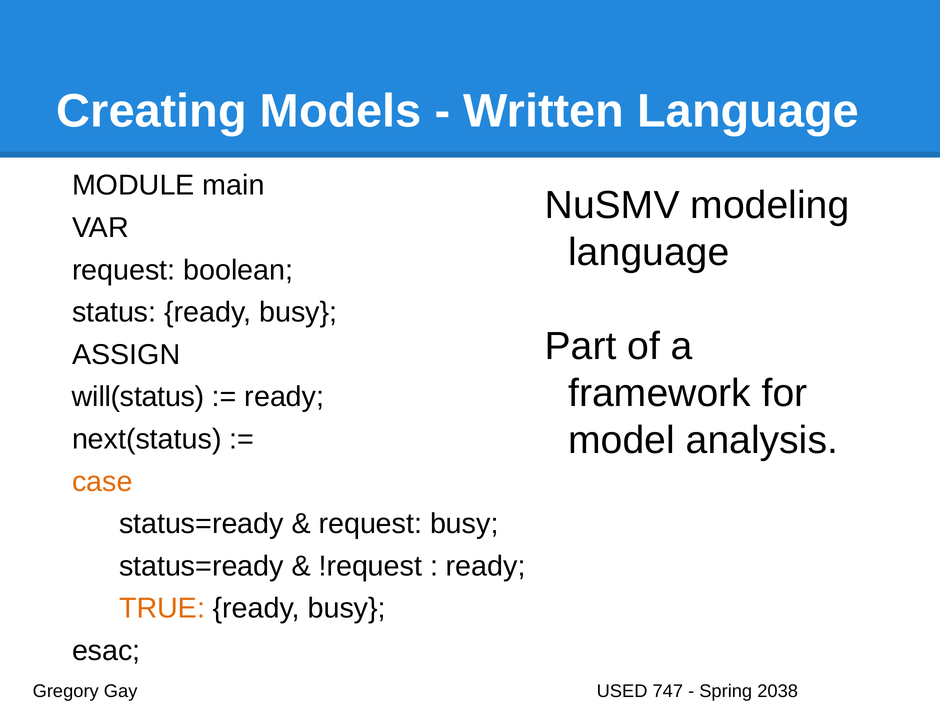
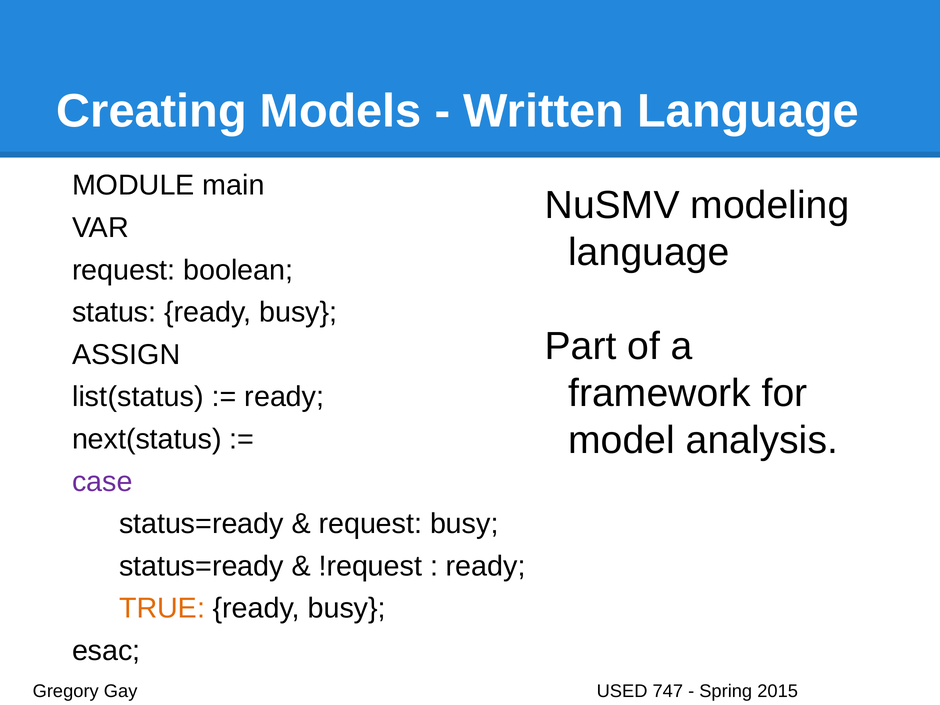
will(status: will(status -> list(status (138, 397)
case colour: orange -> purple (102, 482)
2038: 2038 -> 2015 (778, 691)
